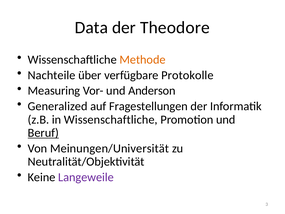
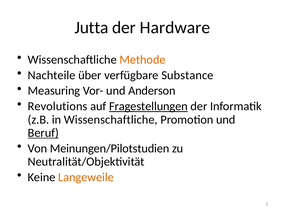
Data: Data -> Jutta (91, 28)
Theodore: Theodore -> Hardware (175, 28)
Protokolle: Protokolle -> Substance (187, 75)
Generalized: Generalized -> Revolutions (58, 106)
Fragestellungen underline: none -> present (148, 106)
Meinungen/Universität: Meinungen/Universität -> Meinungen/Pilotstudien (110, 148)
Langeweile colour: purple -> orange (86, 177)
